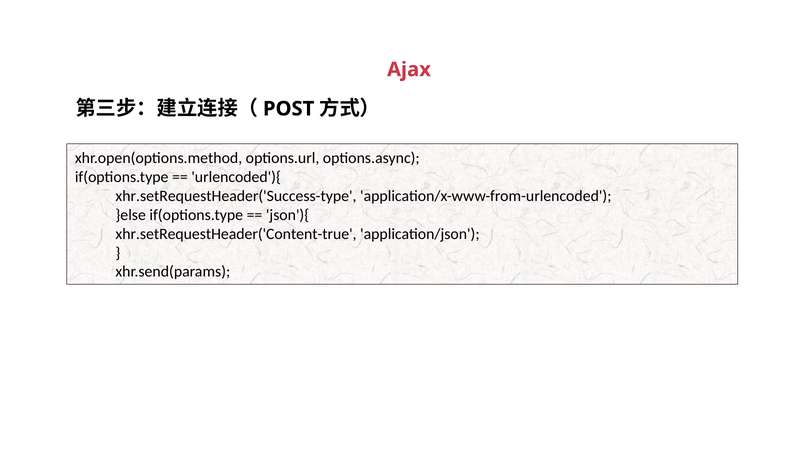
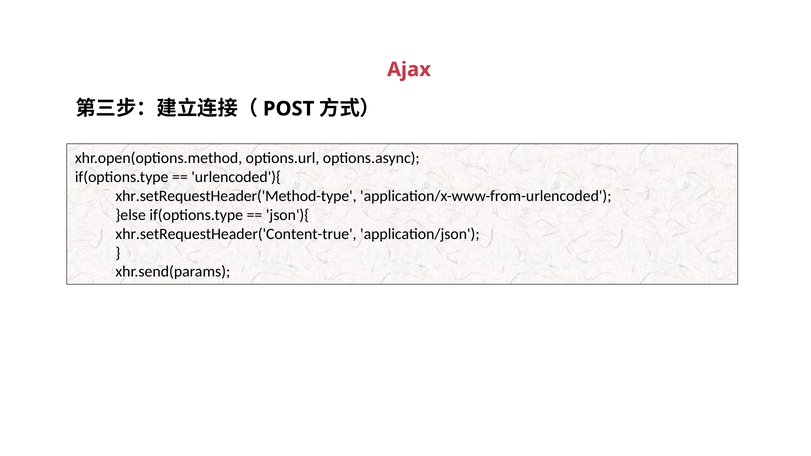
xhr.setRequestHeader('Success-type: xhr.setRequestHeader('Success-type -> xhr.setRequestHeader('Method-type (236, 196)
